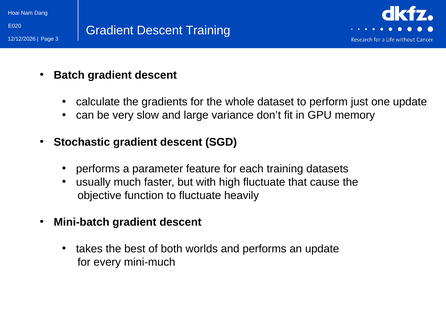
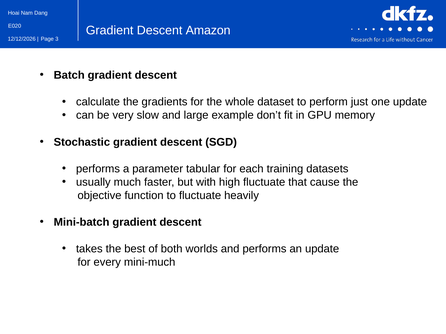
Descent Training: Training -> Amazon (208, 31)
variance: variance -> example (233, 115)
feature: feature -> tabular (203, 169)
